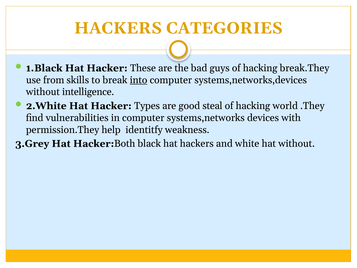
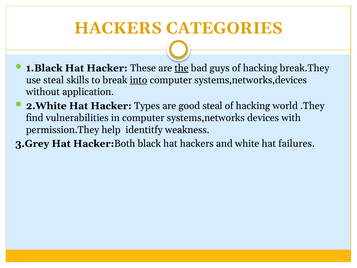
the underline: none -> present (182, 68)
use from: from -> steal (54, 80)
intelligence: intelligence -> application (88, 92)
hat without: without -> failures (297, 144)
